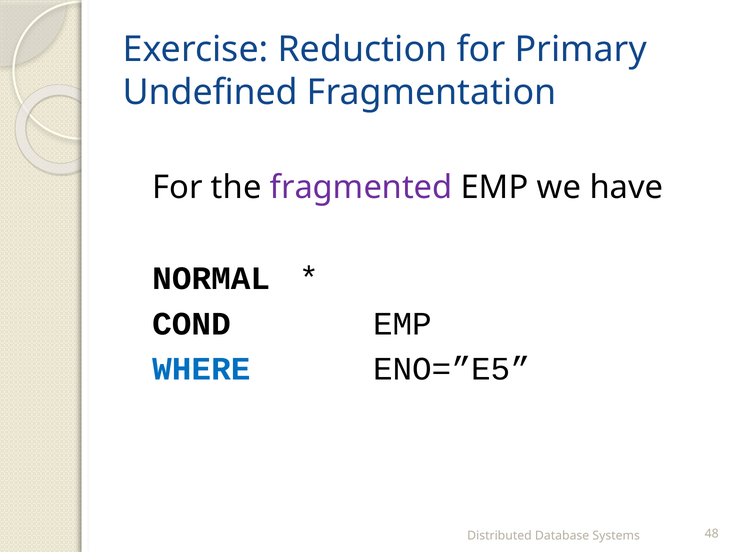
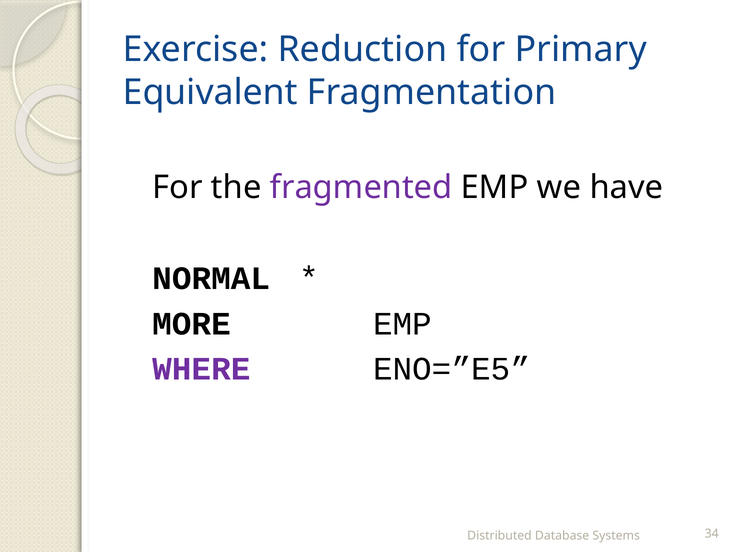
Undefined: Undefined -> Equivalent (210, 93)
COND: COND -> MORE (191, 324)
WHERE colour: blue -> purple (201, 369)
48: 48 -> 34 (712, 534)
